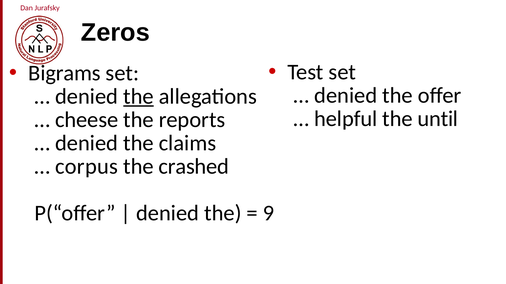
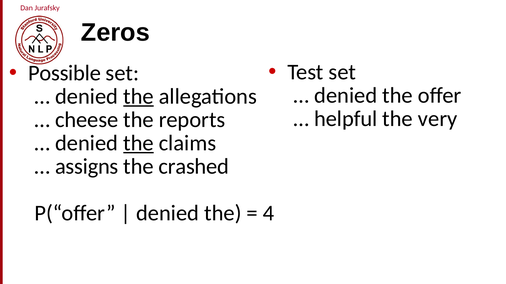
Bigrams: Bigrams -> Possible (65, 73)
until: until -> very (438, 119)
the underline: none -> present (138, 143)
corpus: corpus -> assigns (87, 167)
9: 9 -> 4 (269, 214)
